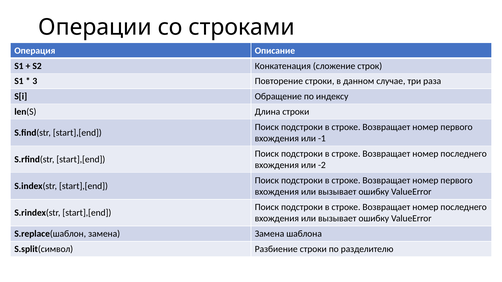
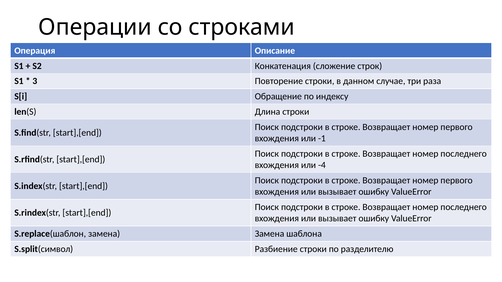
-2: -2 -> -4 (322, 165)
